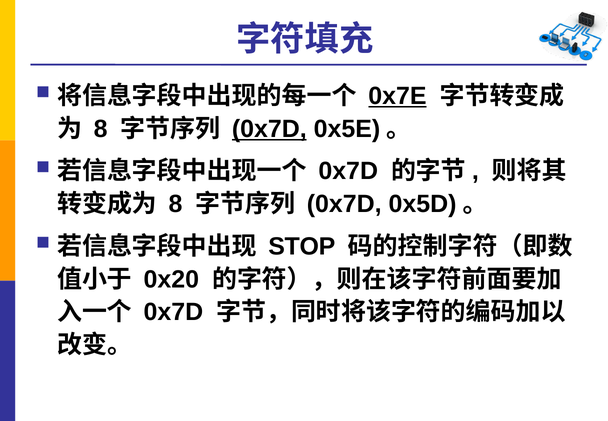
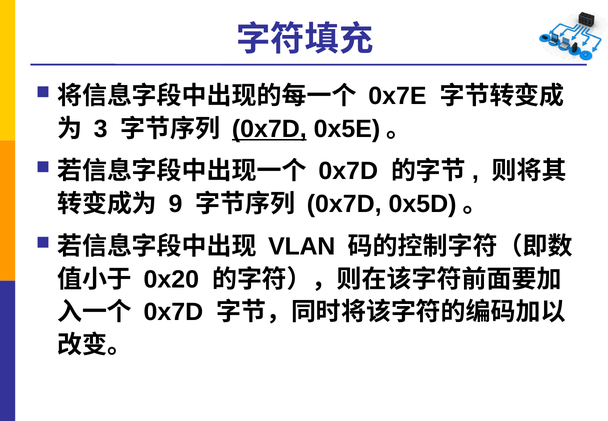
0x7E underline: present -> none (397, 96)
8: 8 -> 3 (101, 129)
8: 8 -> 9 (176, 204)
STOP: STOP -> VLAN (302, 246)
